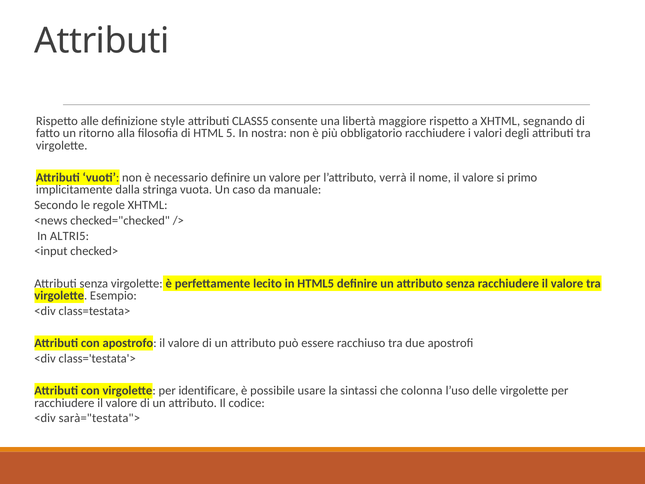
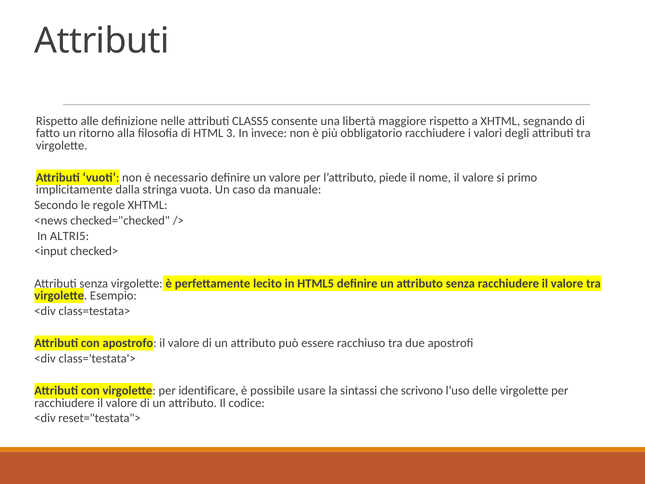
style: style -> nelle (173, 121)
5: 5 -> 3 (231, 133)
nostra: nostra -> invece (269, 133)
verrà: verrà -> piede (393, 177)
colonna: colonna -> scrivono (422, 391)
sarà="testata">: sarà="testata"> -> reset="testata"> (99, 418)
